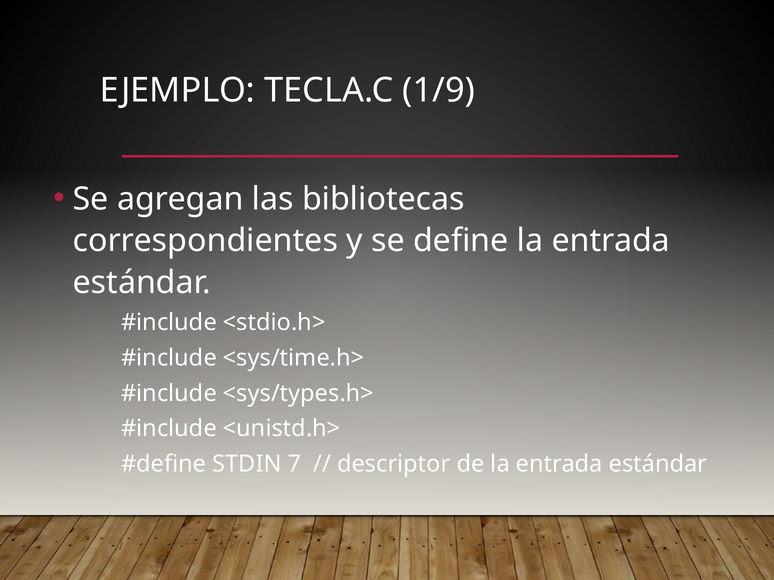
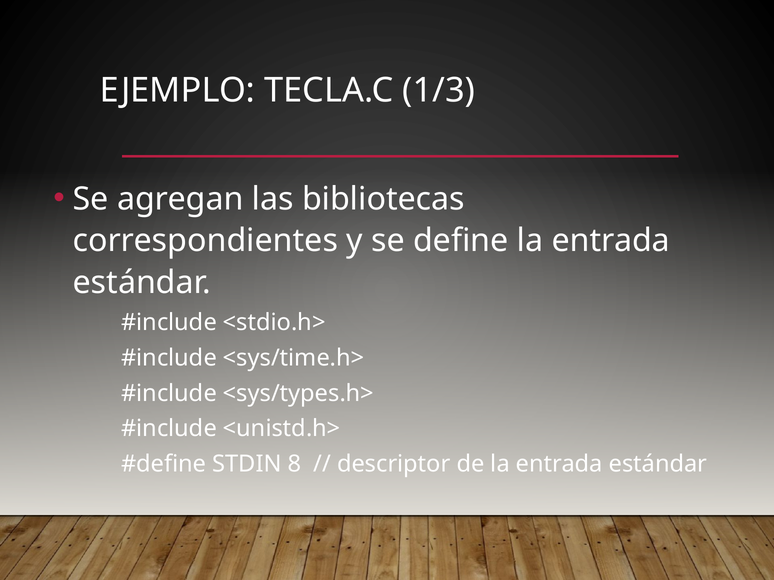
1/9: 1/9 -> 1/3 (439, 90)
7: 7 -> 8 (294, 464)
